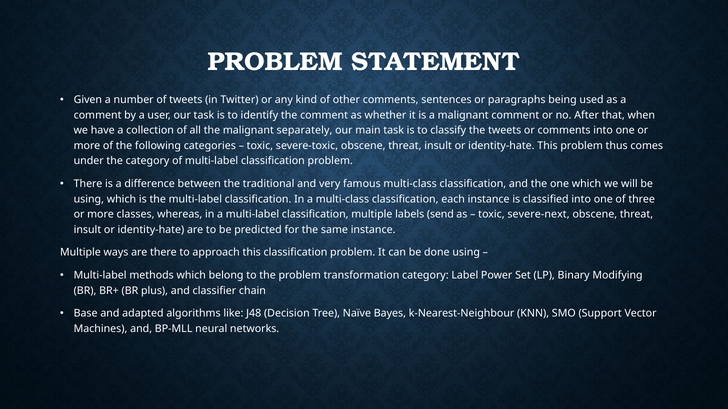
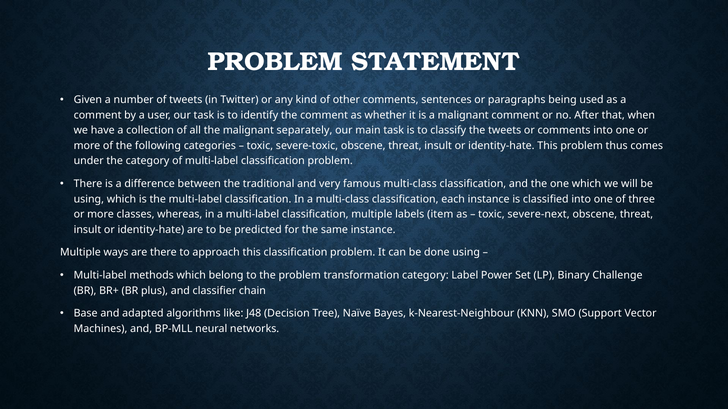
send: send -> item (440, 215)
Modifying: Modifying -> Challenge (617, 276)
